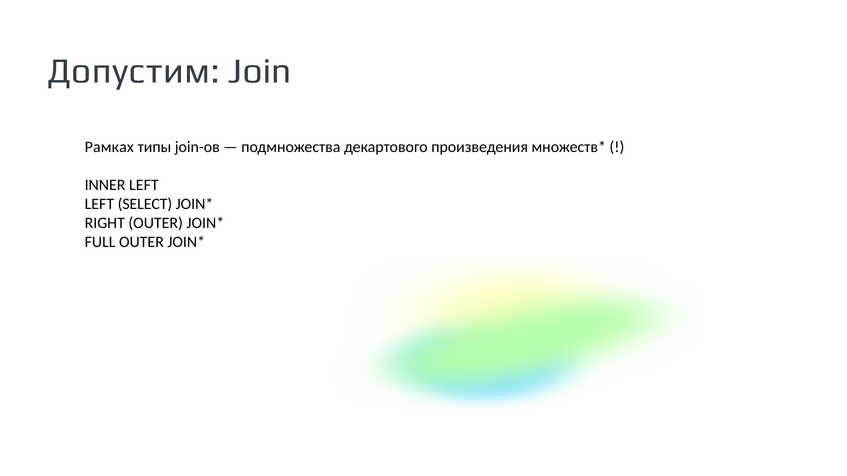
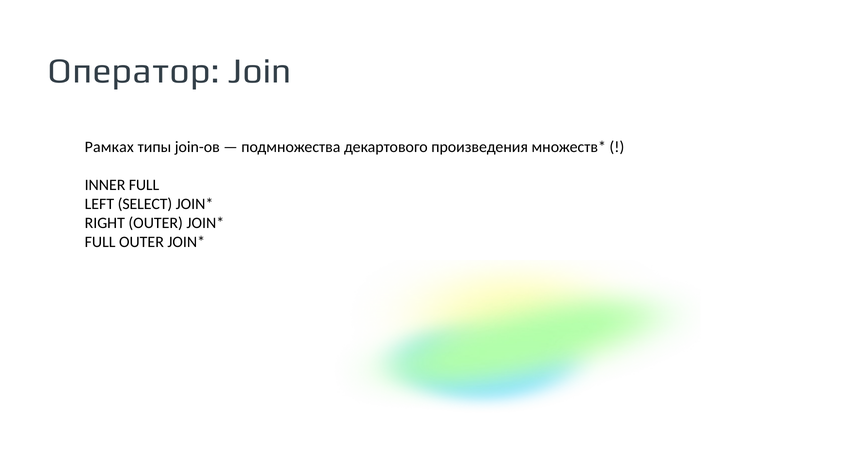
Допустим: Допустим -> Оператор (134, 71)
INNER LEFT: LEFT -> FULL (144, 185)
